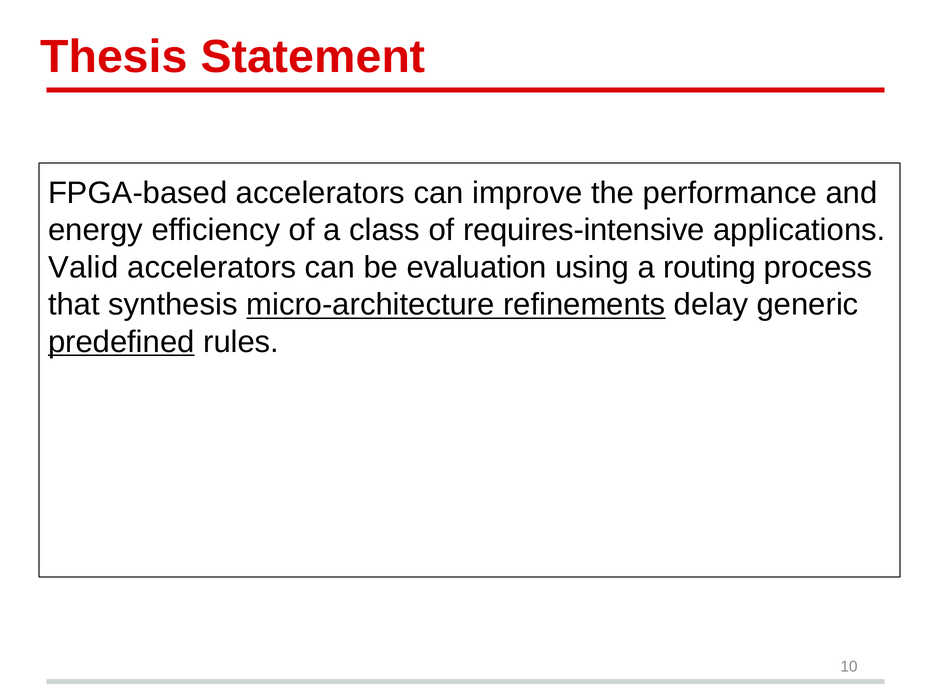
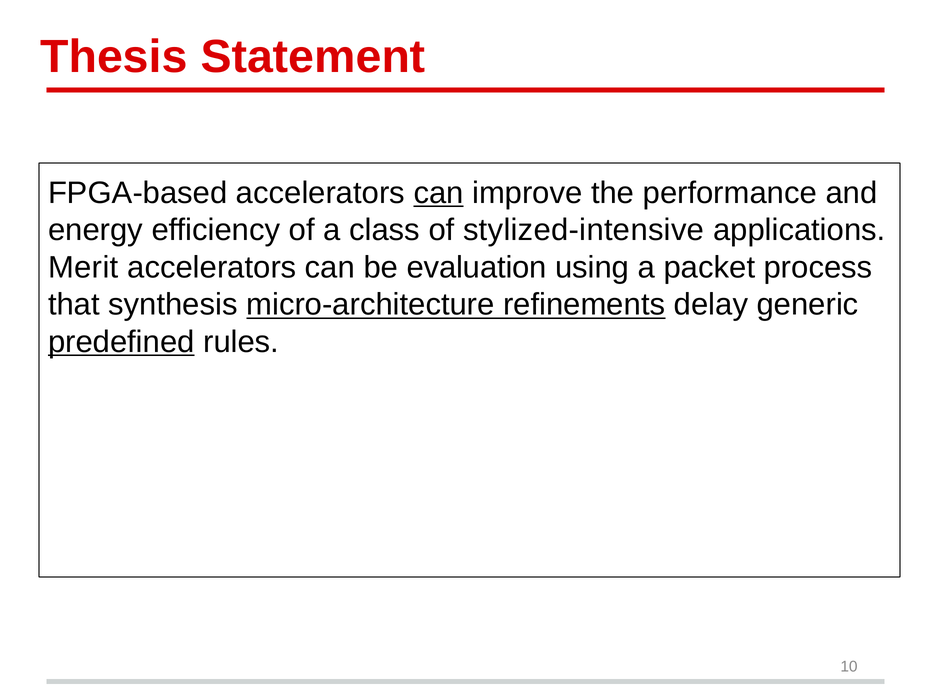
can underline: none -> present (439, 193)
requires-intensive: requires-intensive -> stylized-intensive (584, 230)
Valid: Valid -> Merit (83, 268)
routing: routing -> packet (709, 268)
